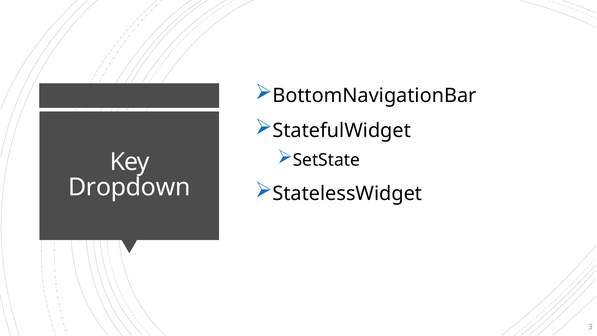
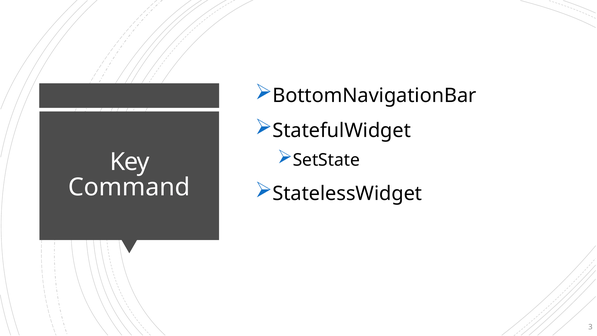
Dropdown: Dropdown -> Command (129, 187)
